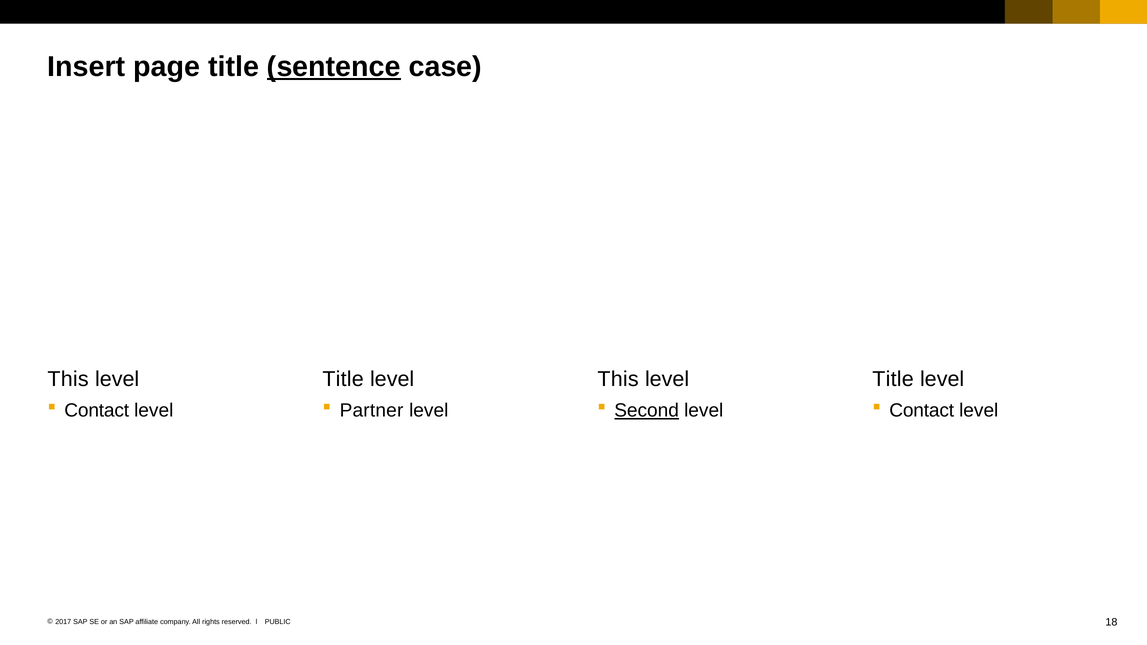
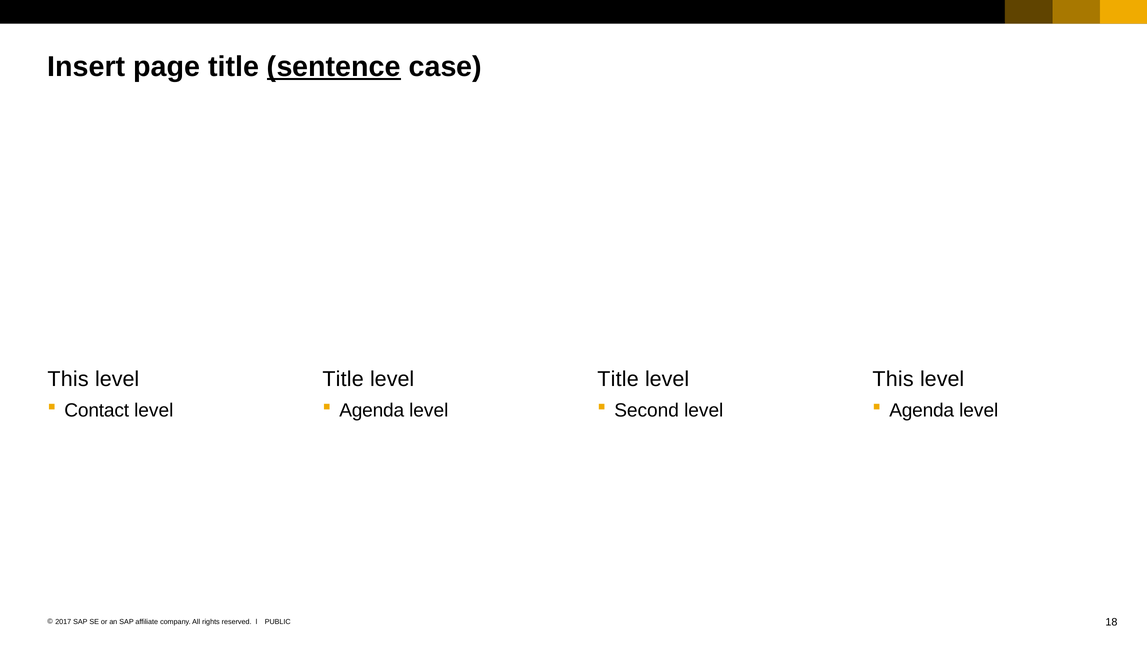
This: This -> Title (618, 379)
Title: Title -> This (893, 379)
Partner: Partner -> Agenda (372, 411)
Second underline: present -> none (647, 411)
Contact: Contact -> Agenda (922, 411)
